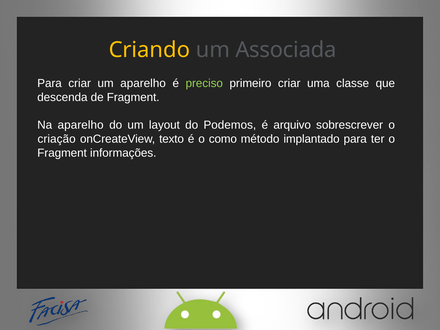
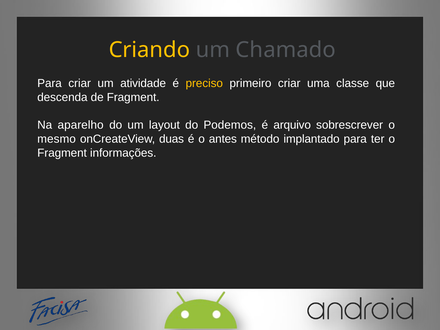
Associada: Associada -> Chamado (286, 50)
um aparelho: aparelho -> atividade (143, 83)
preciso colour: light green -> yellow (204, 83)
criação: criação -> mesmo (57, 139)
texto: texto -> duas (172, 139)
como: como -> antes (223, 139)
